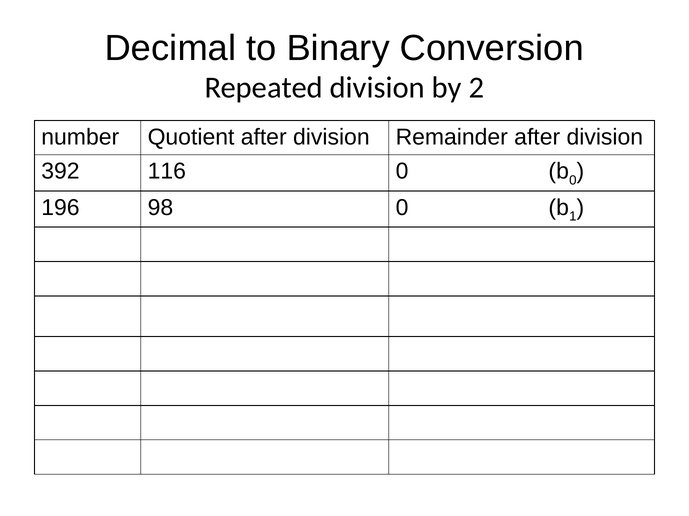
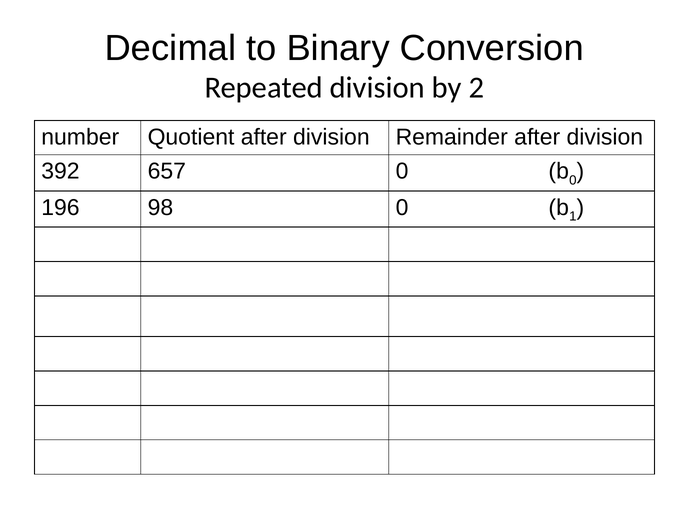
116: 116 -> 657 (167, 172)
